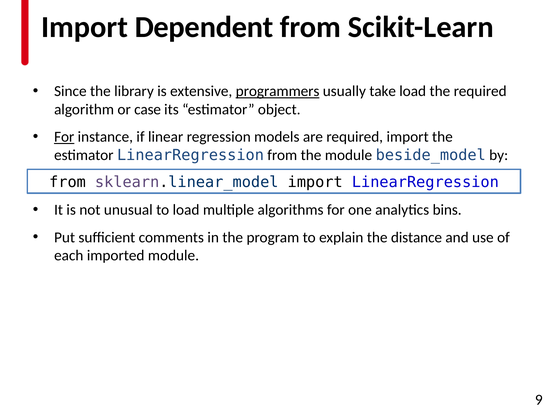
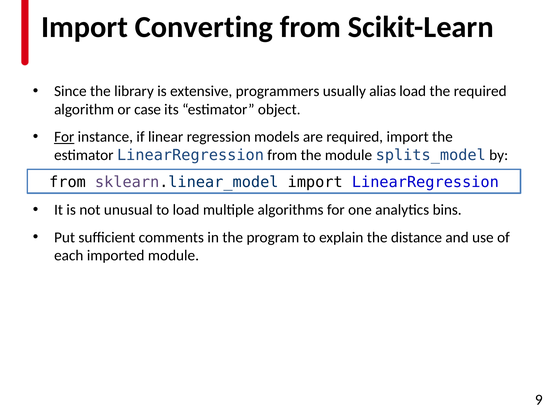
Dependent: Dependent -> Converting (204, 27)
programmers underline: present -> none (278, 91)
take: take -> alias (383, 91)
beside_model: beside_model -> splits_model (431, 155)
